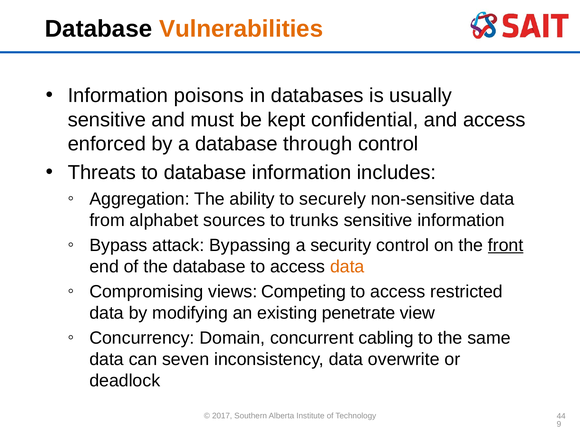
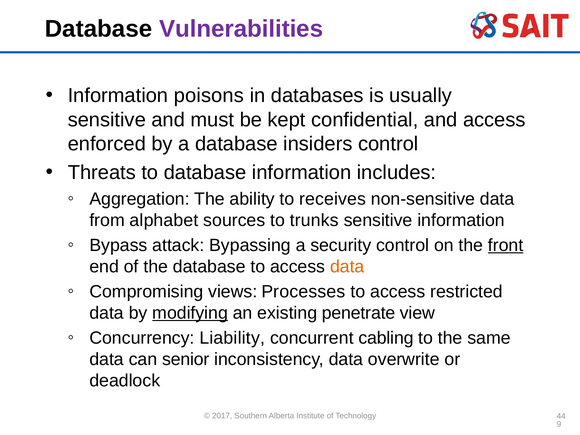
Vulnerabilities colour: orange -> purple (241, 29)
through: through -> insiders (318, 144)
securely: securely -> receives (333, 199)
Competing: Competing -> Processes (303, 292)
modifying underline: none -> present (190, 313)
Domain: Domain -> Liability (232, 338)
seven: seven -> senior (186, 359)
